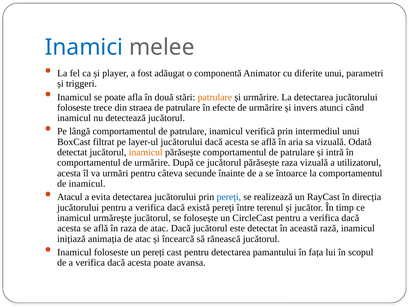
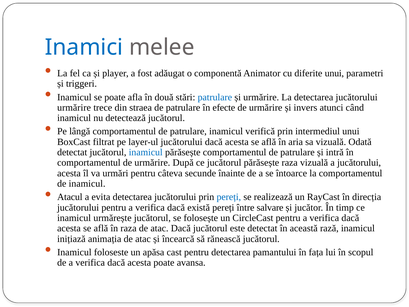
patrulare colour: orange -> blue (215, 97)
foloseste: foloseste -> urmărire (74, 108)
inamicul colour: orange -> blue (146, 152)
a utilizatorul: utilizatorul -> jucătorului (359, 163)
terenul: terenul -> salvare (270, 207)
un pereți: pereți -> apăsa (154, 252)
